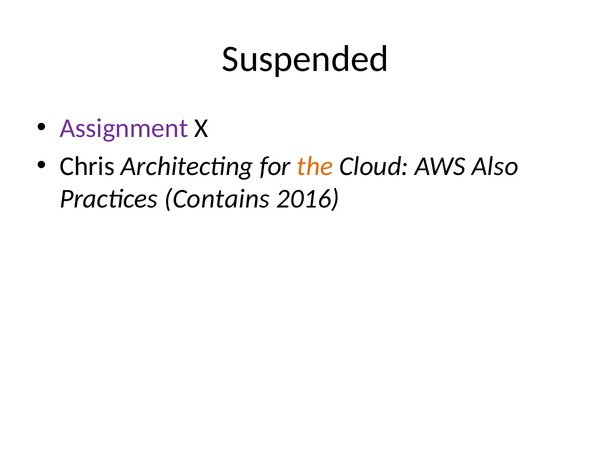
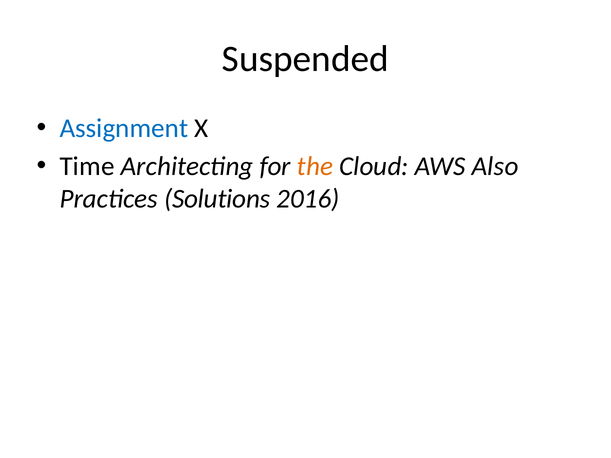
Assignment colour: purple -> blue (124, 128)
Chris: Chris -> Time (87, 166)
Contains: Contains -> Solutions (217, 199)
